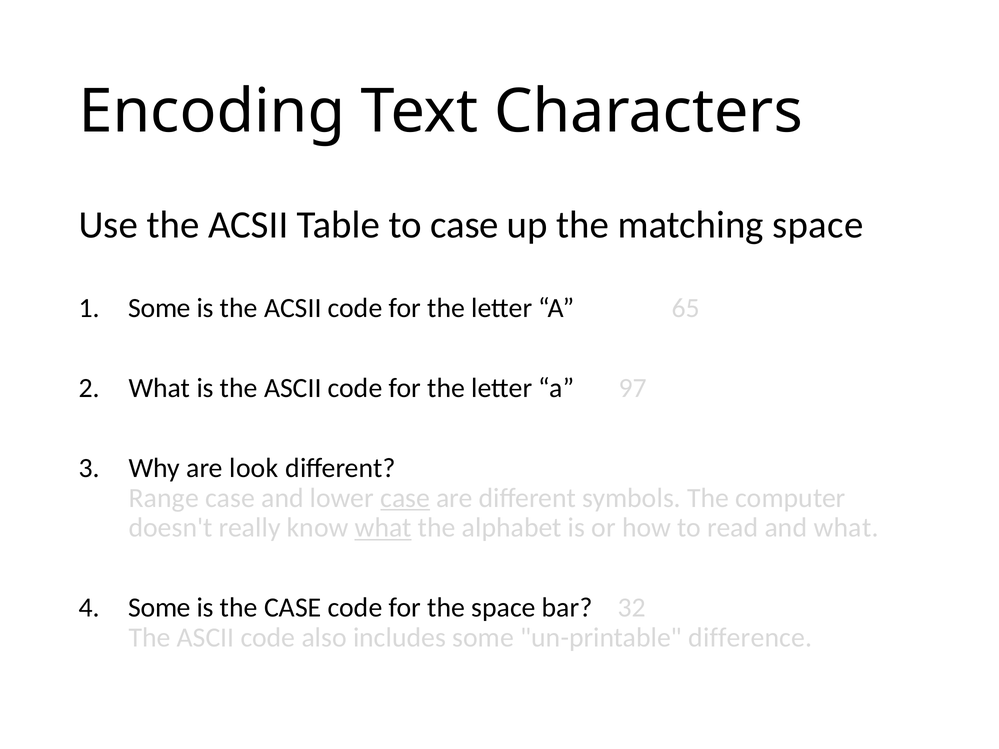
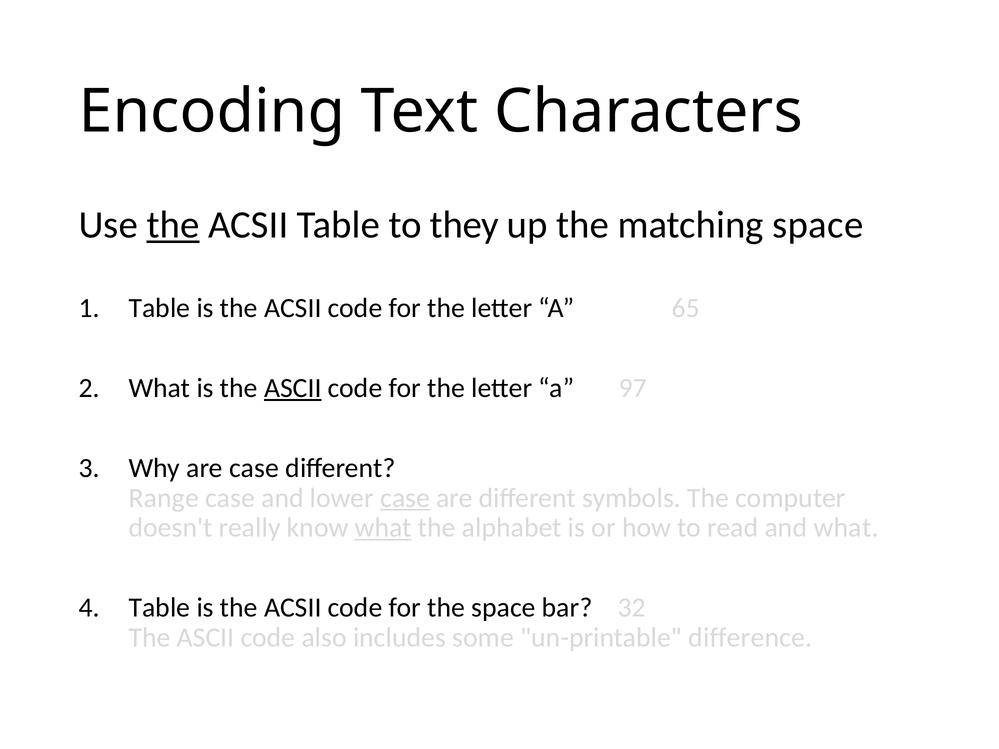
the underline: none -> present (173, 225)
to case: case -> they (464, 225)
Some: Some -> Table (159, 308)
ASCII underline: none -> present (293, 388)
are look: look -> case (254, 468)
Some: Some -> Table (159, 608)
CASE: CASE -> ACSII (293, 608)
